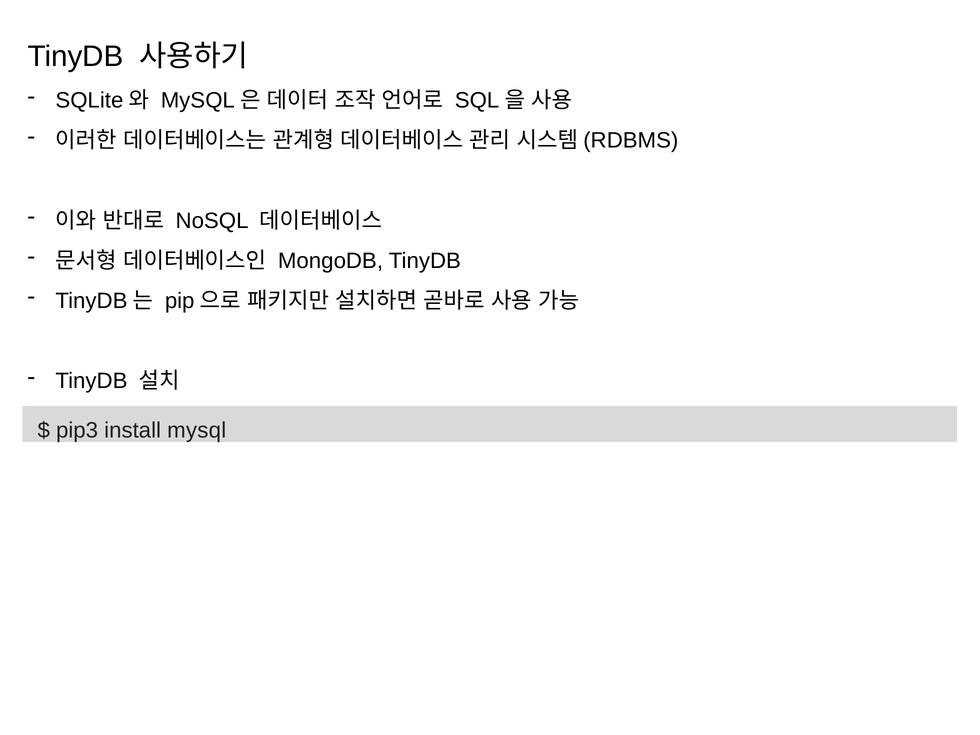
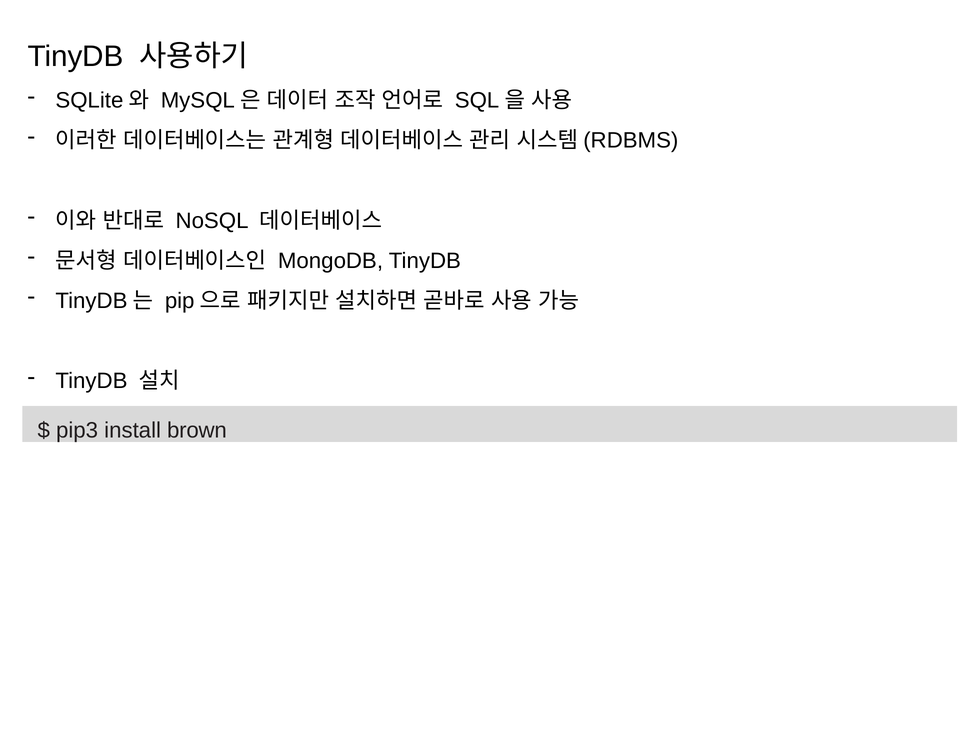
mysql: mysql -> brown (197, 430)
